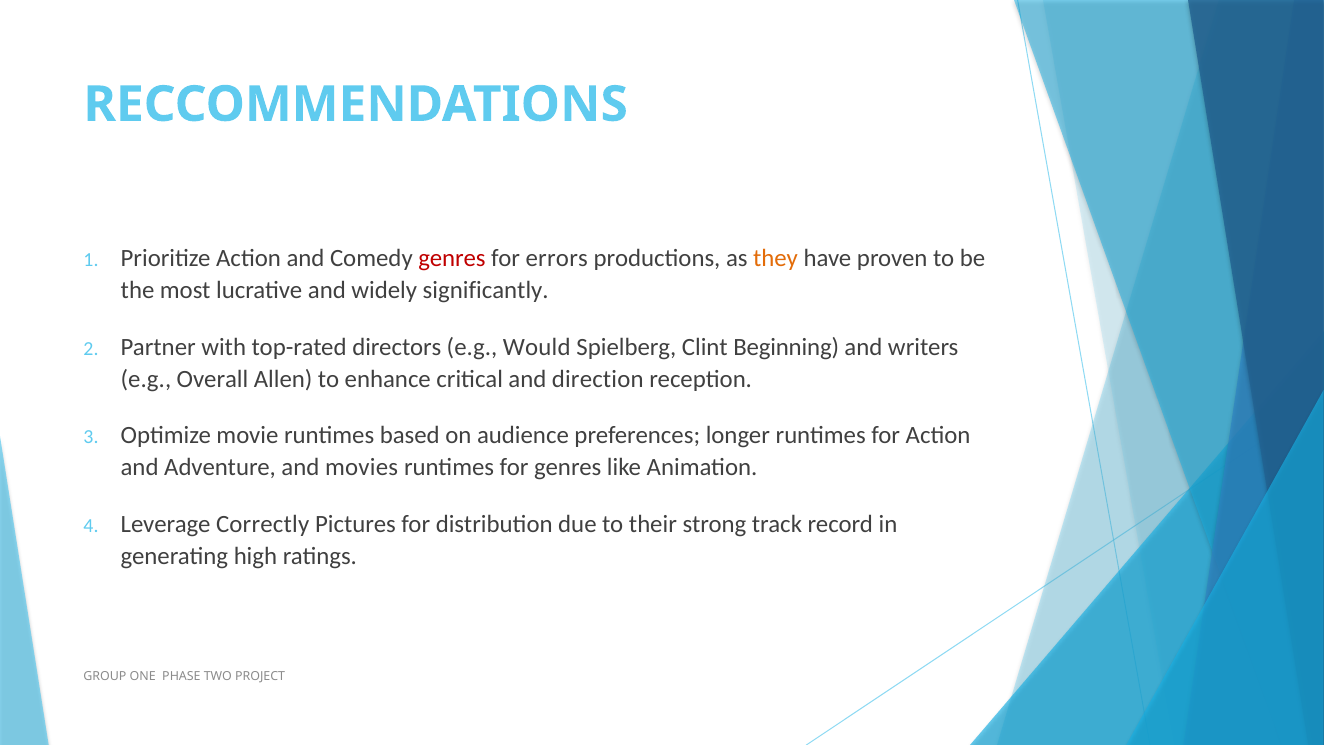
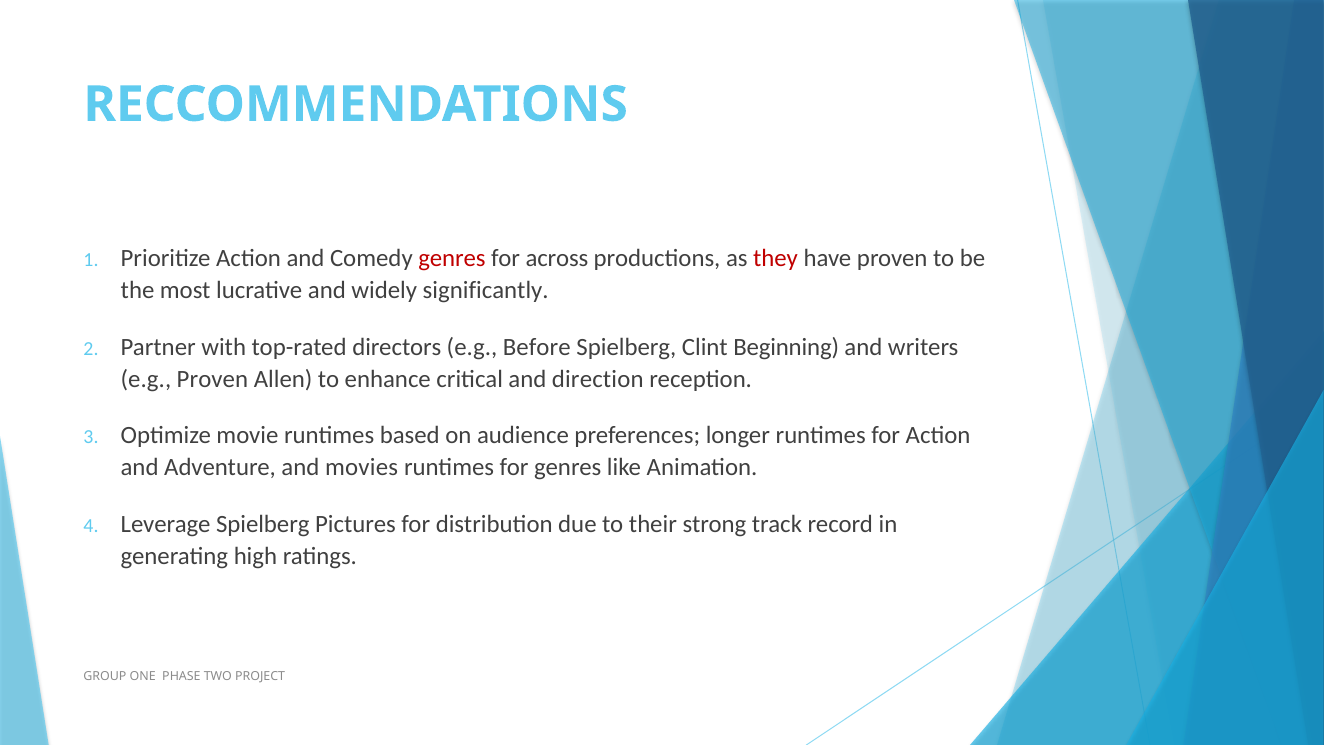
errors: errors -> across (557, 258)
they colour: orange -> red (776, 258)
Would: Would -> Before (537, 347)
e.g Overall: Overall -> Proven (212, 379)
Leverage Correctly: Correctly -> Spielberg (263, 524)
